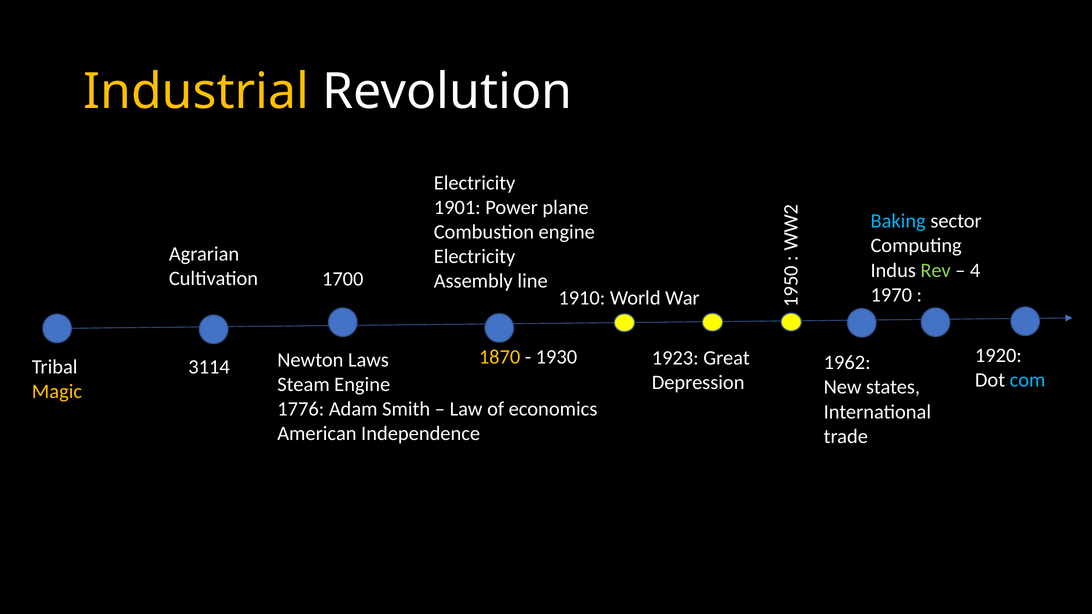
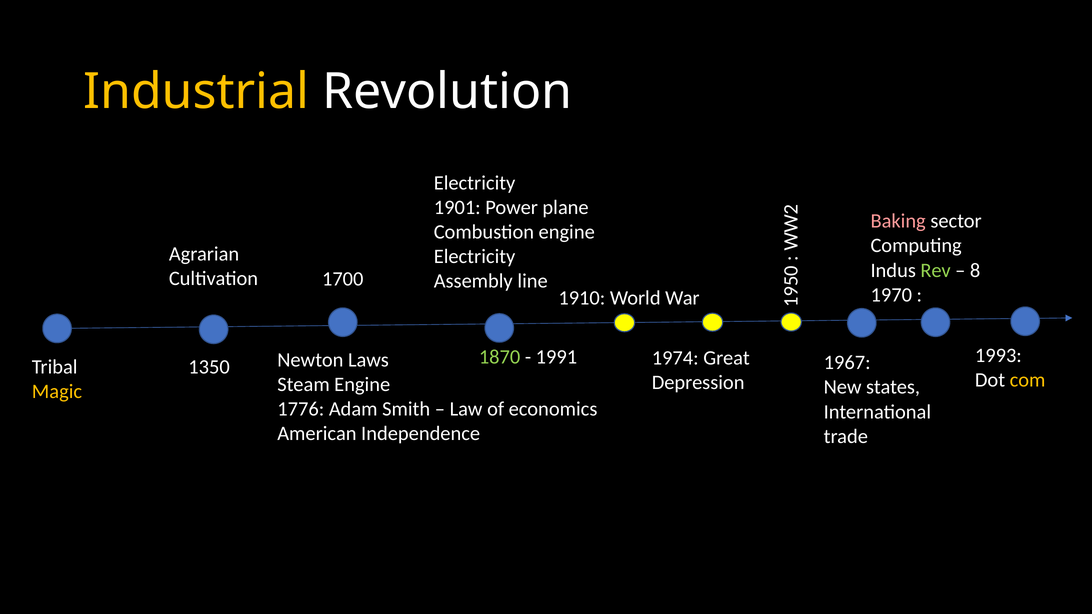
Baking colour: light blue -> pink (898, 221)
4: 4 -> 8 (975, 270)
1920: 1920 -> 1993 (998, 356)
1870 colour: yellow -> light green (500, 357)
1930: 1930 -> 1991 (556, 357)
1923: 1923 -> 1974 (675, 358)
1962: 1962 -> 1967 (847, 363)
3114: 3114 -> 1350 (209, 367)
com colour: light blue -> yellow (1028, 380)
